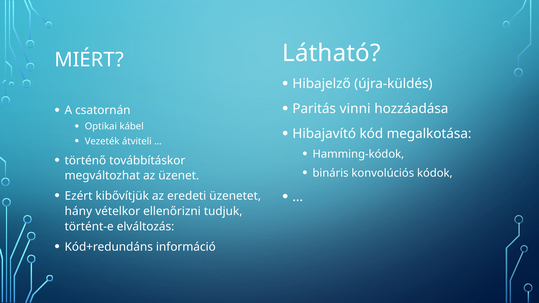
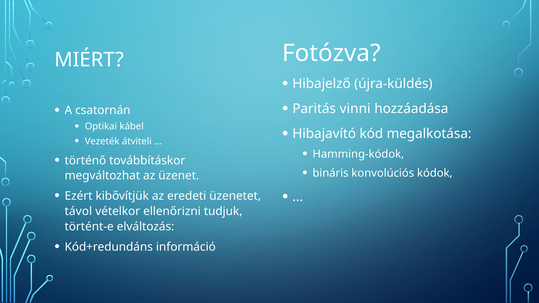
Látható: Látható -> Fotózva (331, 53)
hány: hány -> távol (78, 211)
